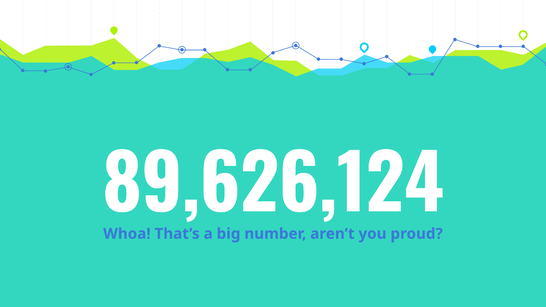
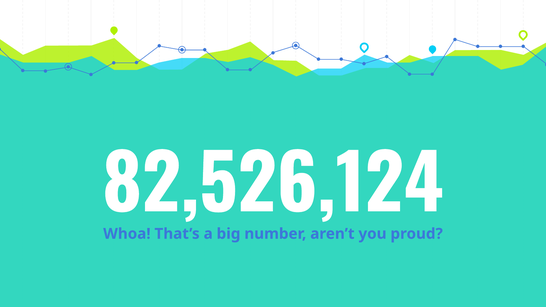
89,626,124: 89,626,124 -> 82,526,124 (273, 186)
